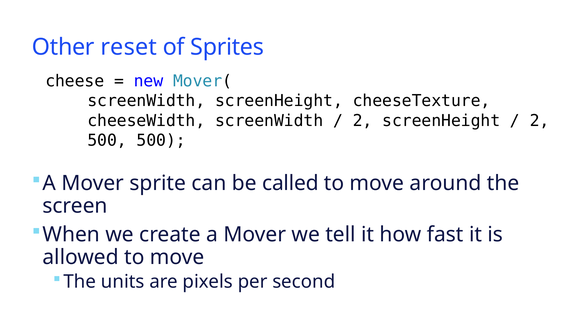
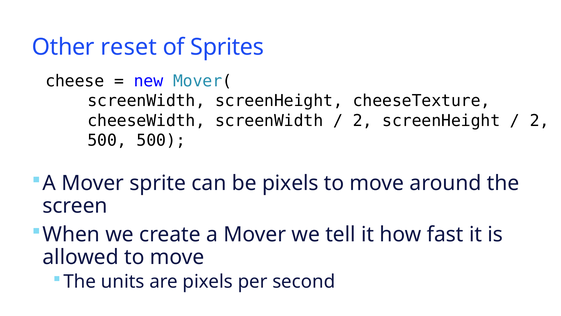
be called: called -> pixels (290, 183)
